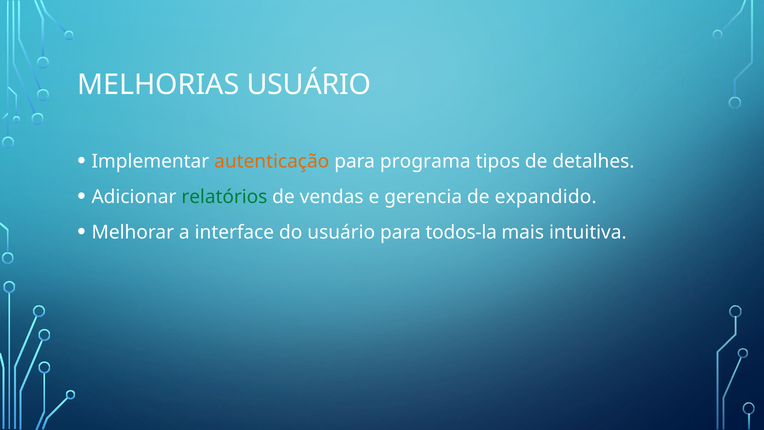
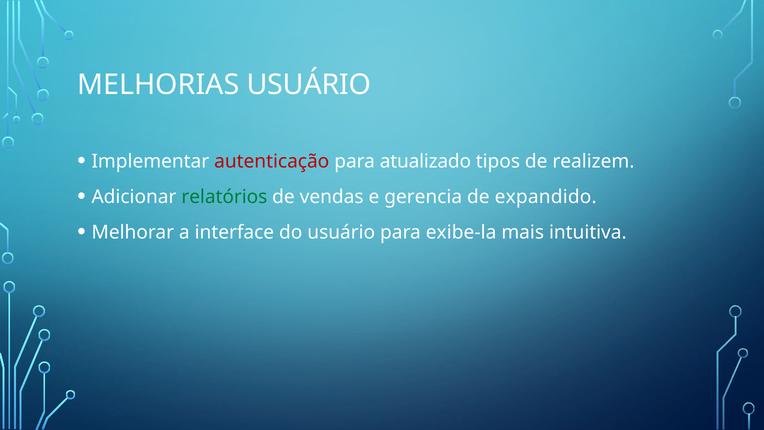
autenticação colour: orange -> red (272, 161)
programa: programa -> atualizado (425, 161)
detalhes: detalhes -> realizem (593, 161)
todos-la: todos-la -> exibe-la (461, 232)
